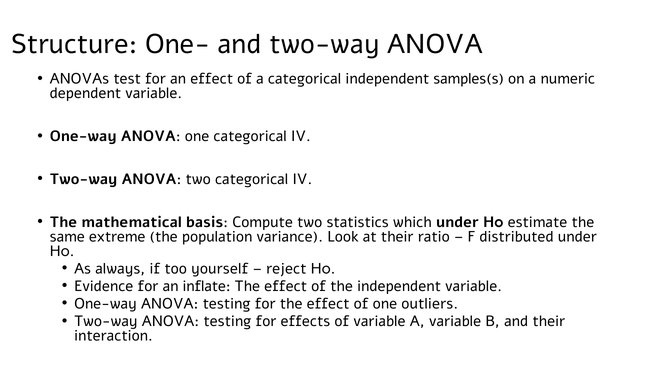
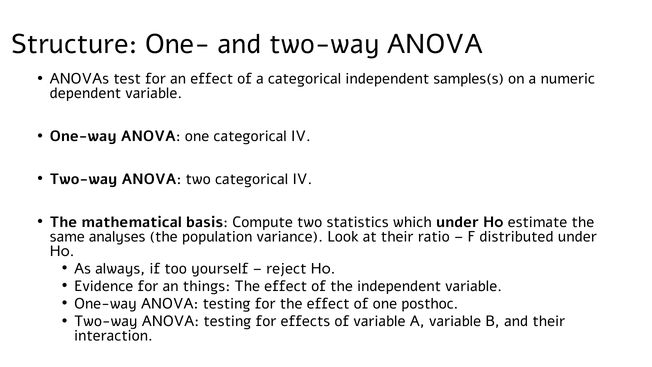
extreme: extreme -> analyses (117, 236)
inflate: inflate -> things (207, 286)
outliers: outliers -> posthoc (430, 304)
